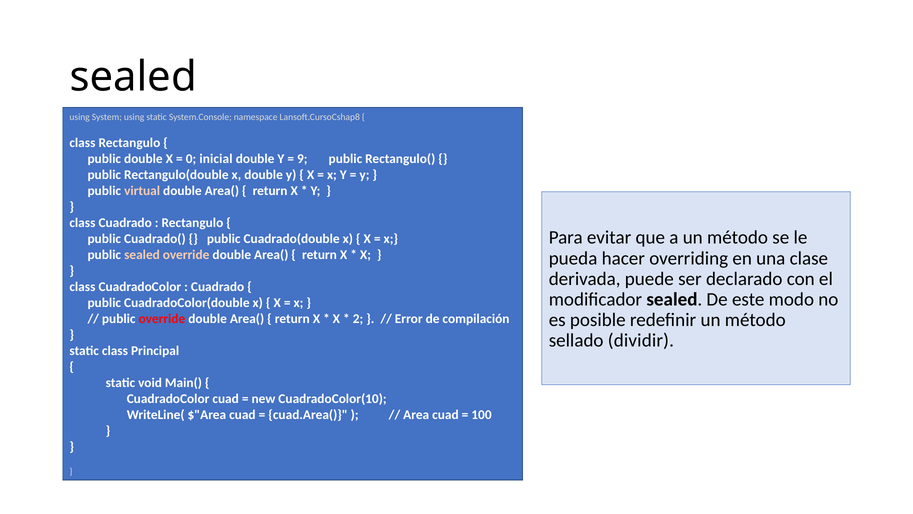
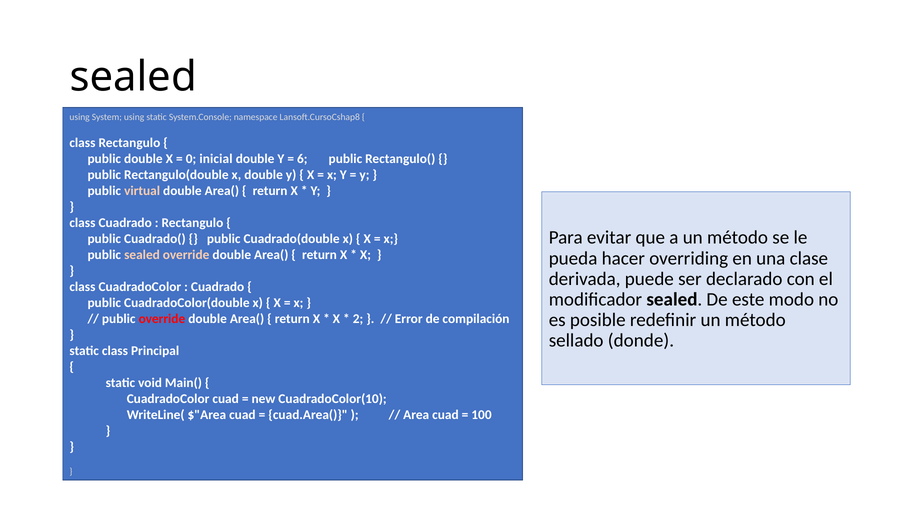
9: 9 -> 6 (302, 158)
dividir: dividir -> donde (641, 340)
